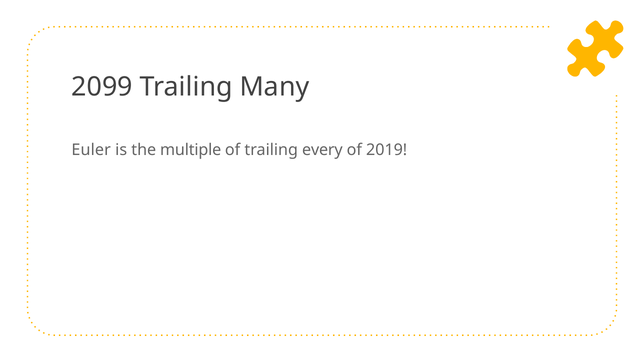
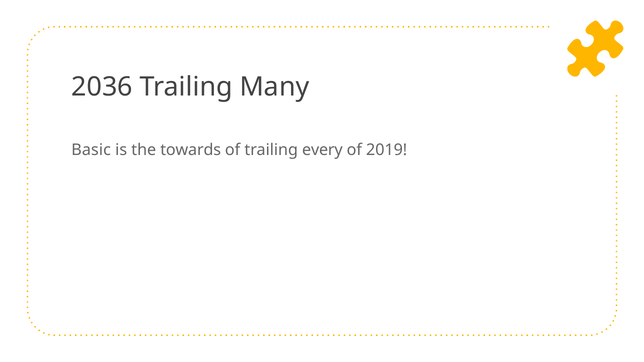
2099: 2099 -> 2036 (102, 87)
Euler: Euler -> Basic (91, 150)
multiple: multiple -> towards (191, 150)
